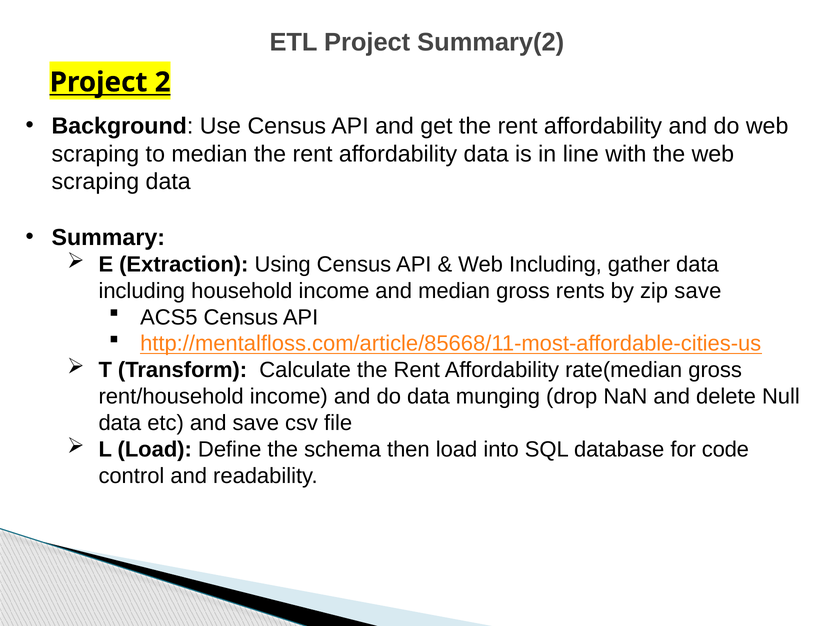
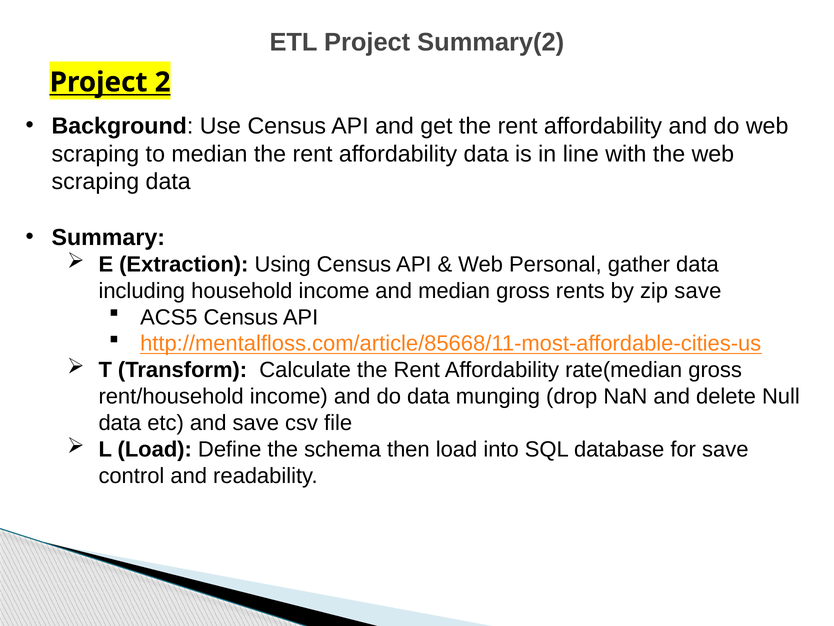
Web Including: Including -> Personal (555, 264)
for code: code -> save (725, 449)
